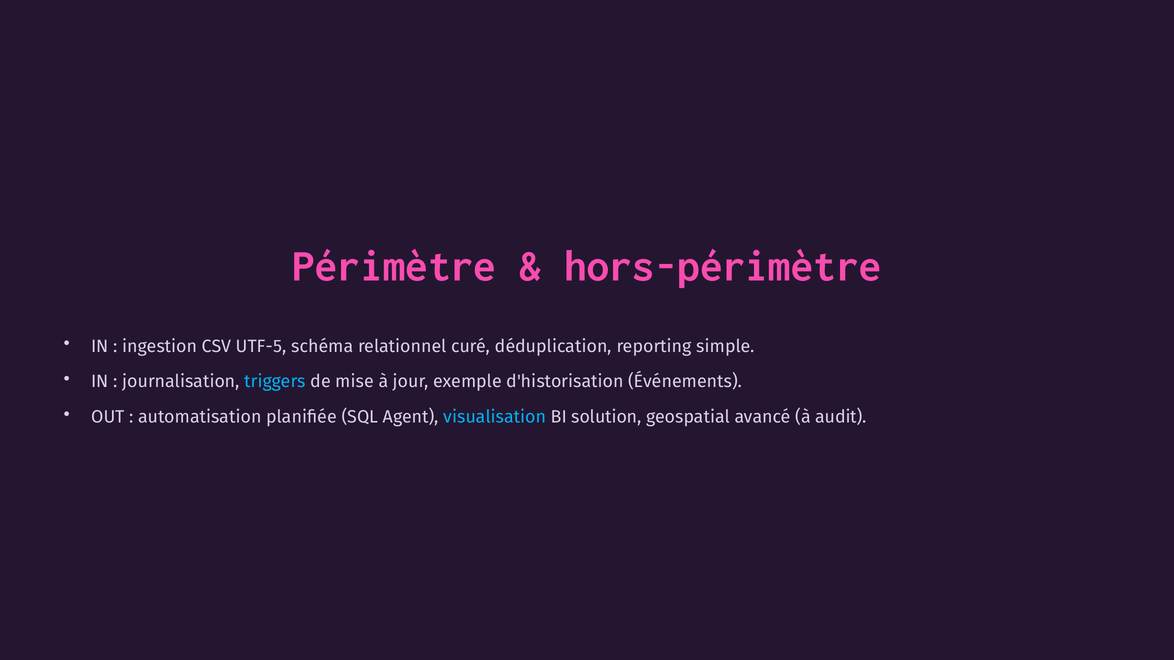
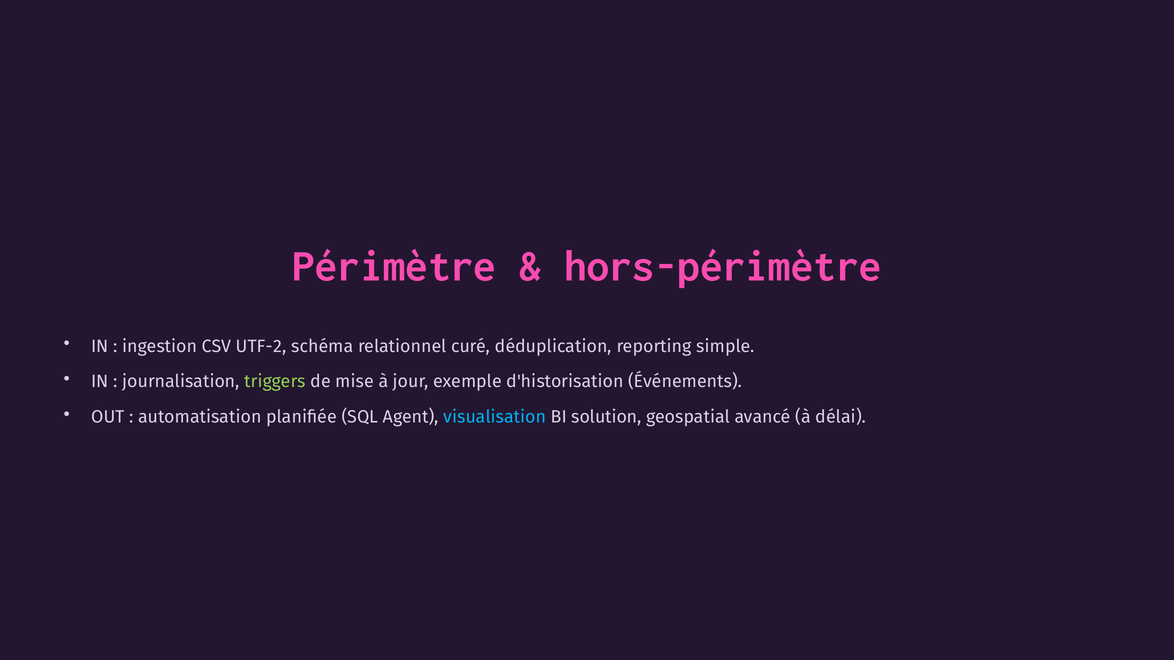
UTF-5: UTF-5 -> UTF-2 (261, 346)
triggers colour: light blue -> light green (275, 382)
audit: audit -> délai (841, 417)
